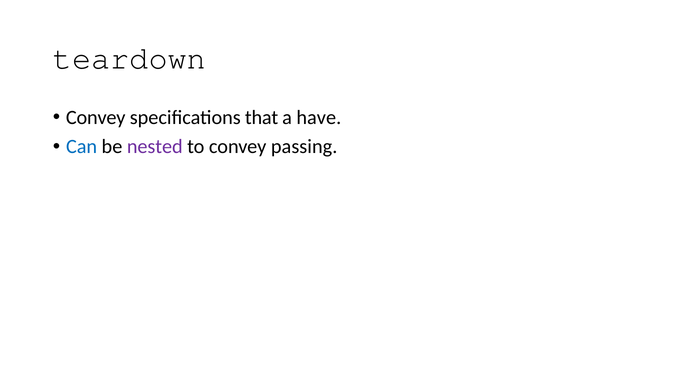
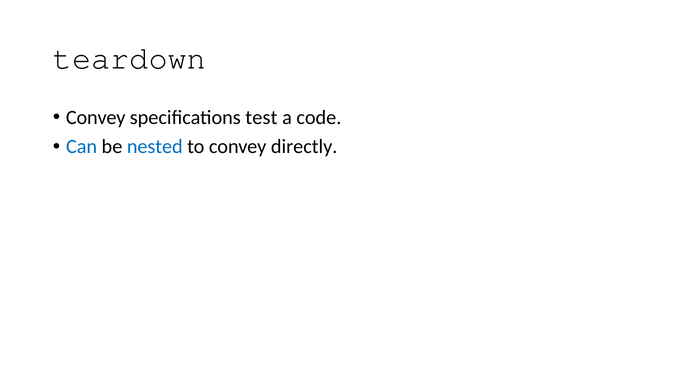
that: that -> test (261, 118)
have: have -> code (319, 118)
nested colour: purple -> blue (155, 147)
passing: passing -> directly (304, 147)
